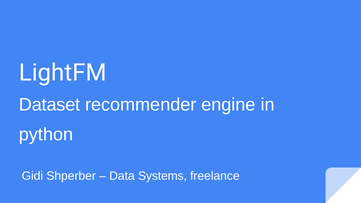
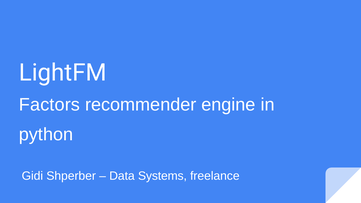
Dataset: Dataset -> Factors (49, 105)
